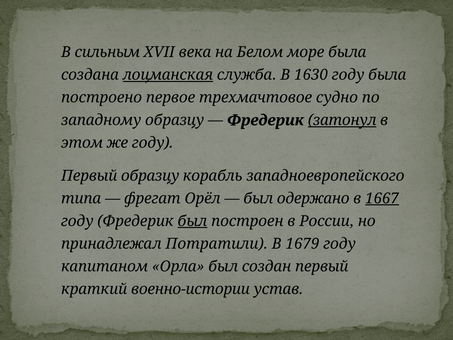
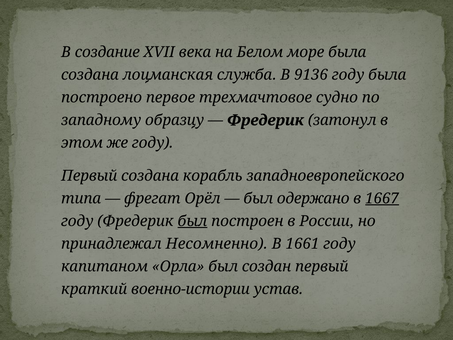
сильным: сильным -> создание (107, 52)
лоцманская underline: present -> none (168, 75)
1630: 1630 -> 9136 (311, 75)
затонул underline: present -> none (342, 120)
Первый образцу: образцу -> создана (150, 176)
Потратили: Потратили -> Несомненно (217, 244)
1679: 1679 -> 1661 (303, 244)
